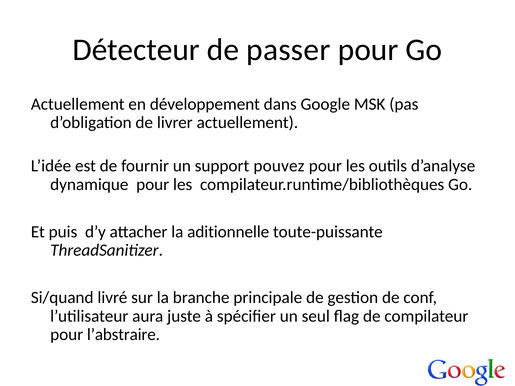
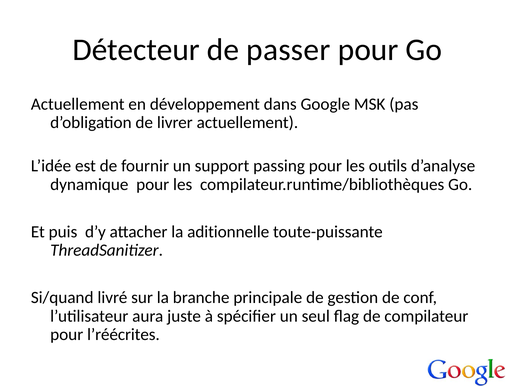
pouvez: pouvez -> passing (279, 166)
l’abstraire: l’abstraire -> l’réécrites (123, 335)
